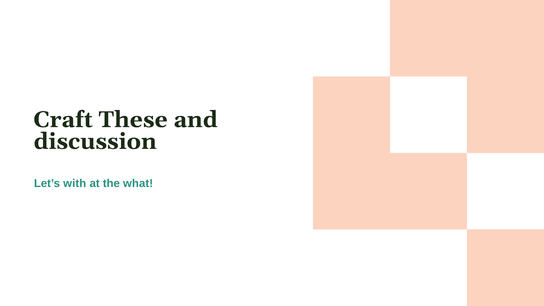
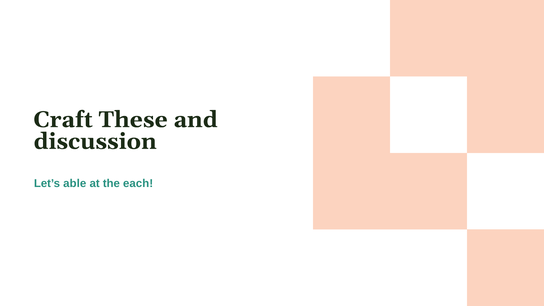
with: with -> able (75, 183)
what: what -> each (138, 183)
